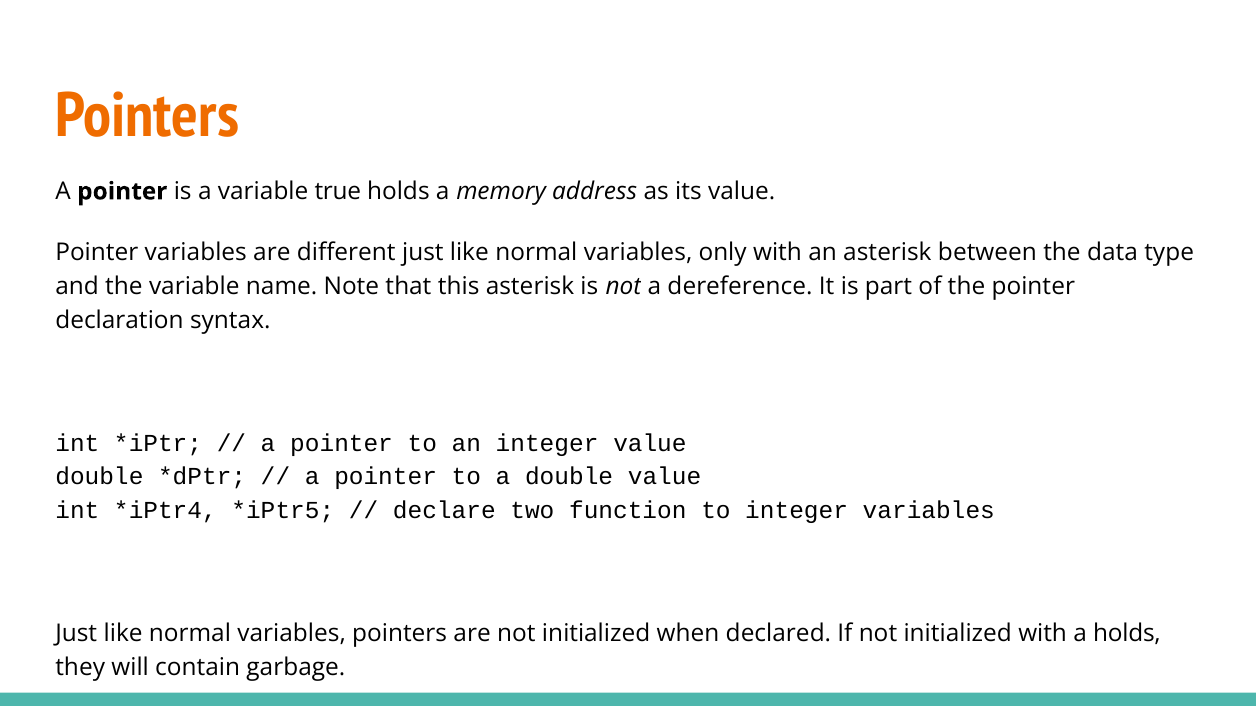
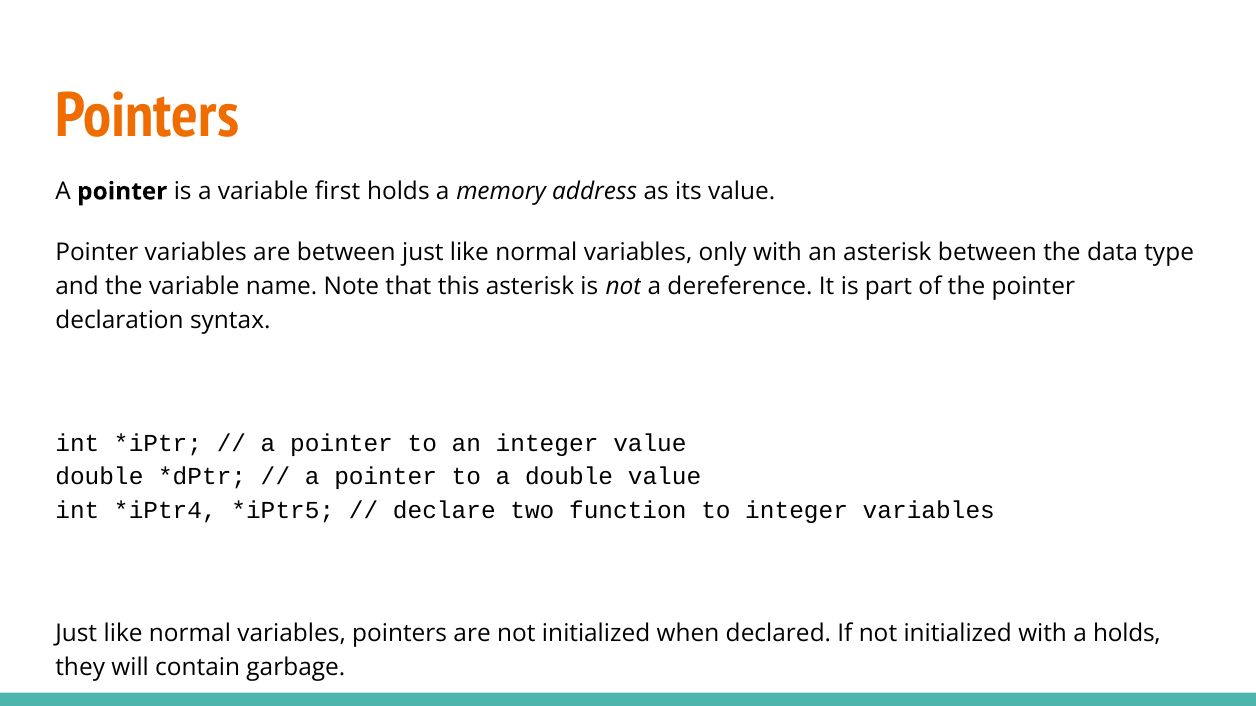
true: true -> first (338, 192)
are different: different -> between (346, 253)
